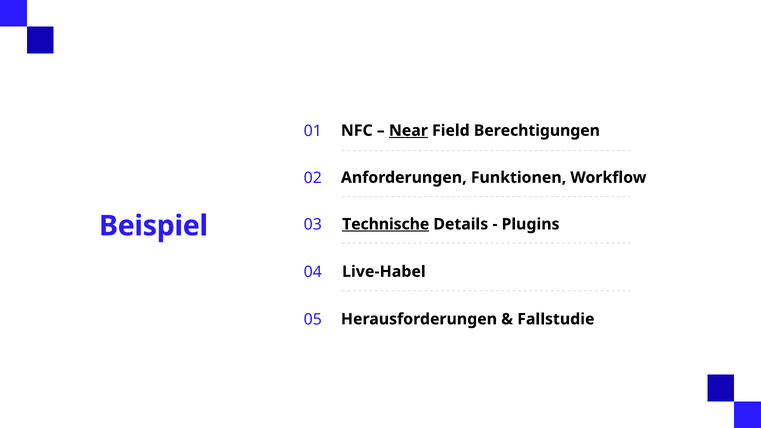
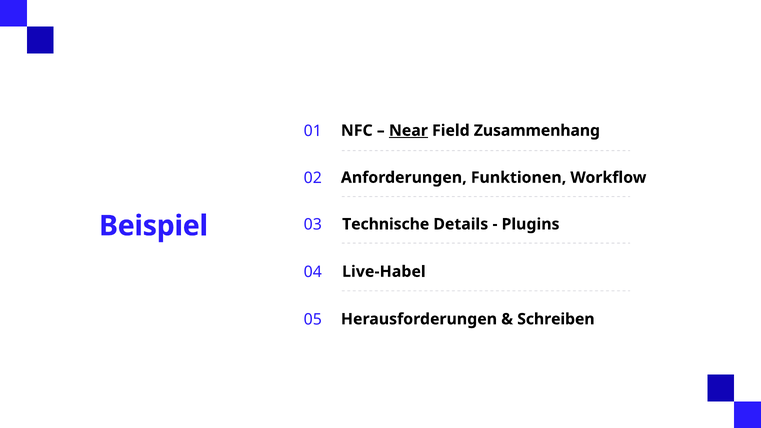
Berechtigungen: Berechtigungen -> Zusammenhang (537, 131)
Technische underline: present -> none (386, 224)
Fallstudie: Fallstudie -> Schreiben (556, 319)
